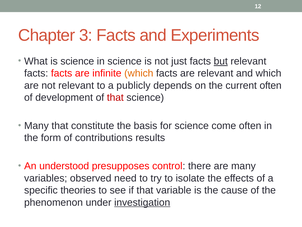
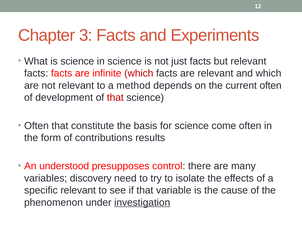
but underline: present -> none (221, 61)
which colour: orange -> red (139, 73)
publicly: publicly -> method (133, 85)
Many: Many -> Often (36, 126)
observed: observed -> discovery (91, 178)
specific theories: theories -> relevant (78, 190)
